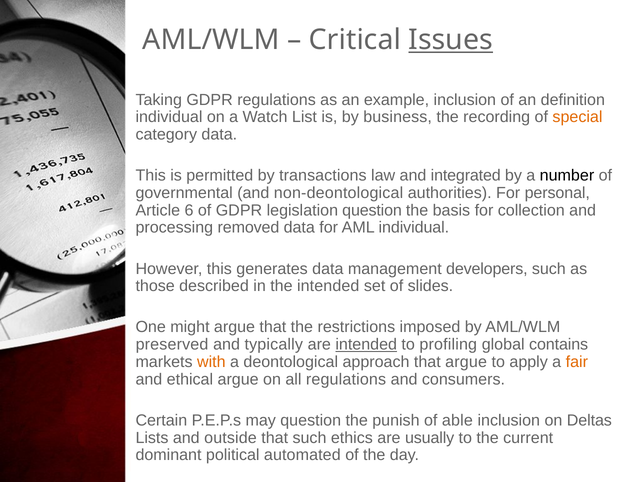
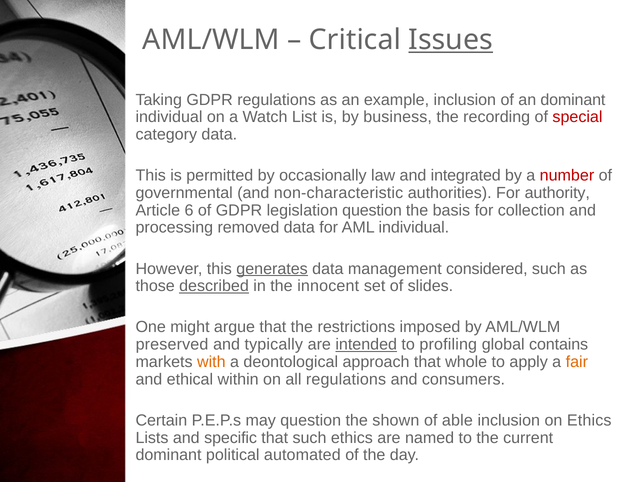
an definition: definition -> dominant (573, 100)
special colour: orange -> red (577, 117)
transactions: transactions -> occasionally (323, 176)
number colour: black -> red (567, 176)
non-deontological: non-deontological -> non-characteristic (339, 193)
personal: personal -> authority (557, 193)
generates underline: none -> present (272, 269)
developers: developers -> considered (487, 269)
described underline: none -> present (214, 286)
the intended: intended -> innocent (328, 286)
that argue: argue -> whole (466, 362)
ethical argue: argue -> within (238, 379)
punish: punish -> shown (396, 421)
on Deltas: Deltas -> Ethics (589, 421)
outside: outside -> specific (231, 438)
usually: usually -> named (430, 438)
